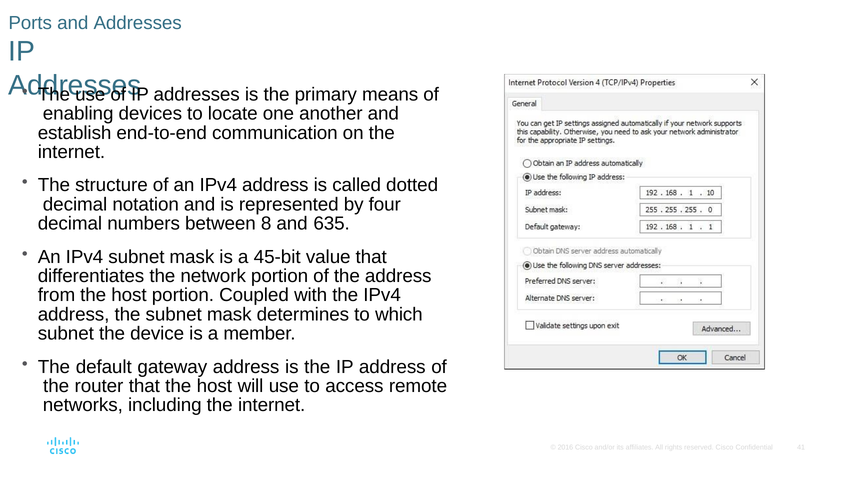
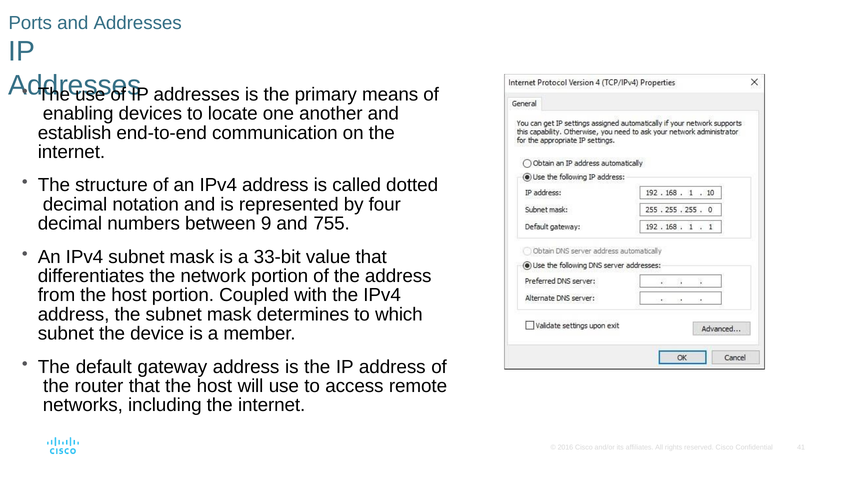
8: 8 -> 9 (266, 224)
635: 635 -> 755 (332, 224)
45-bit: 45-bit -> 33-bit (277, 257)
